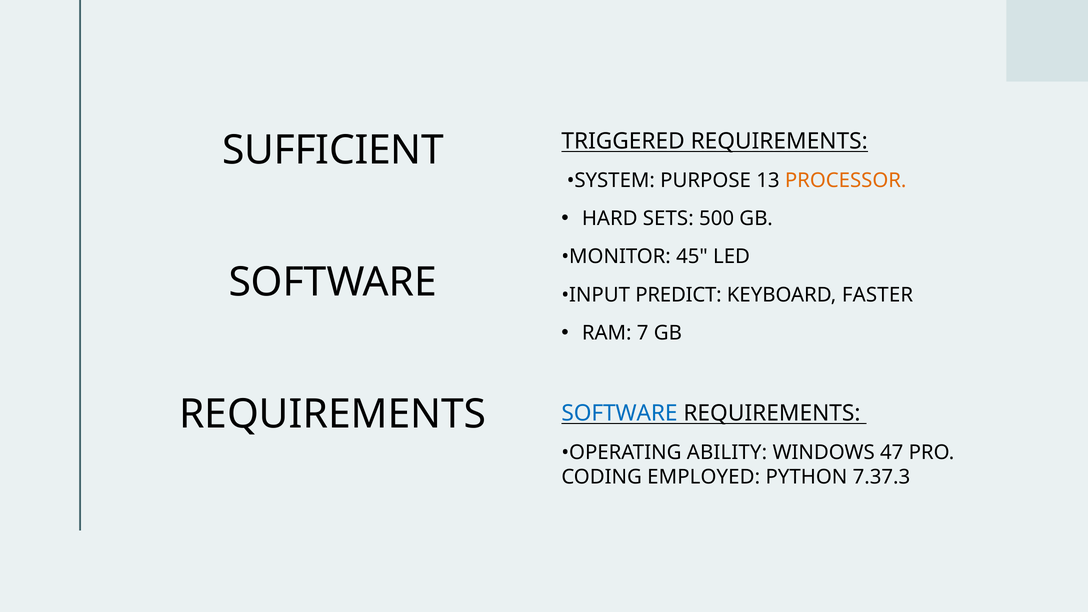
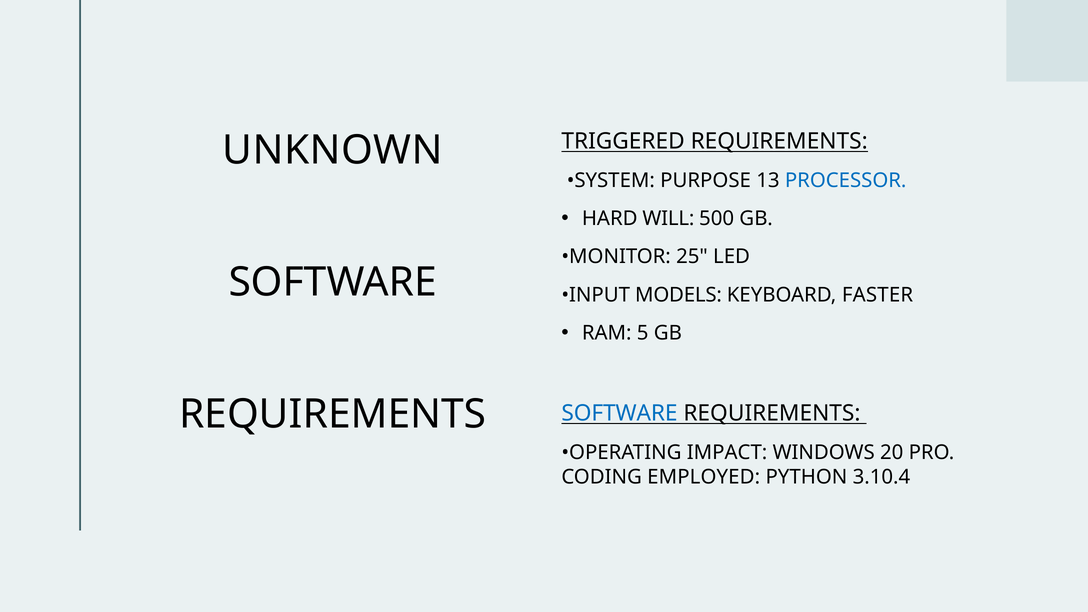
SUFFICIENT: SUFFICIENT -> UNKNOWN (333, 150)
PROCESSOR colour: orange -> blue (846, 181)
SETS: SETS -> WILL (668, 219)
45: 45 -> 25 (692, 257)
PREDICT: PREDICT -> MODELS (678, 295)
7: 7 -> 5 (643, 333)
ABILITY: ABILITY -> IMPACT (727, 453)
47: 47 -> 20 (892, 453)
7.37.3: 7.37.3 -> 3.10.4 (881, 477)
